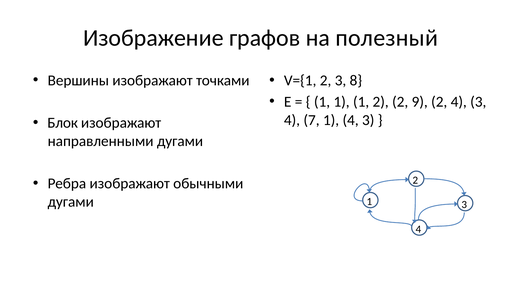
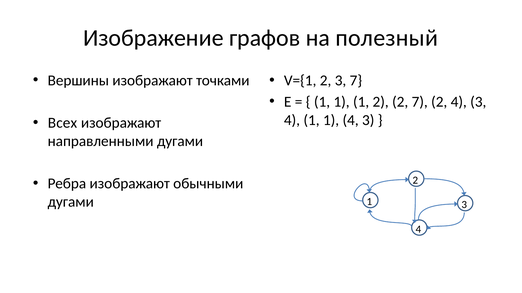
3 8: 8 -> 7 (356, 81)
2 9: 9 -> 7 (420, 102)
4 7: 7 -> 1 (312, 120)
Блок: Блок -> Всех (62, 123)
